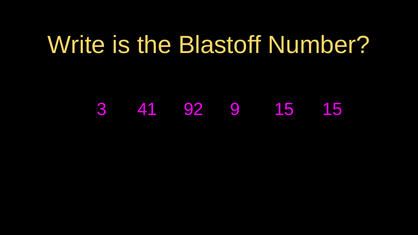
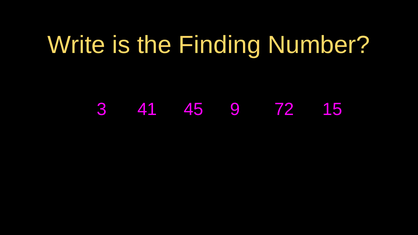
Blastoff: Blastoff -> Finding (220, 45)
92: 92 -> 45 (194, 109)
9 15: 15 -> 72 (284, 109)
